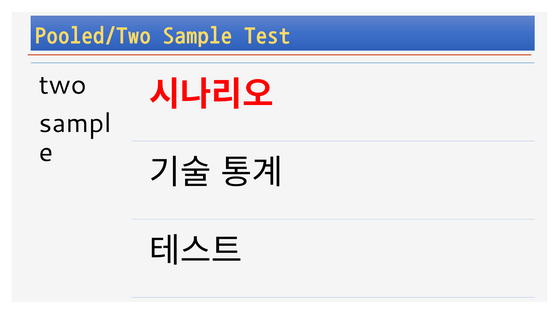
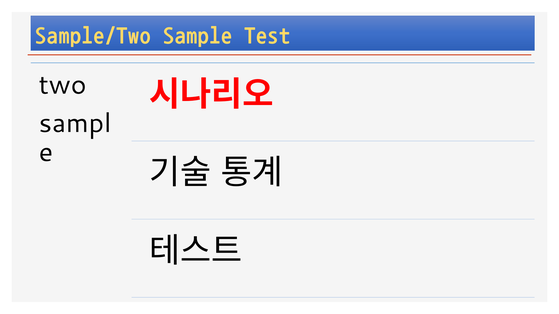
Pooled/Two: Pooled/Two -> Sample/Two (93, 35)
